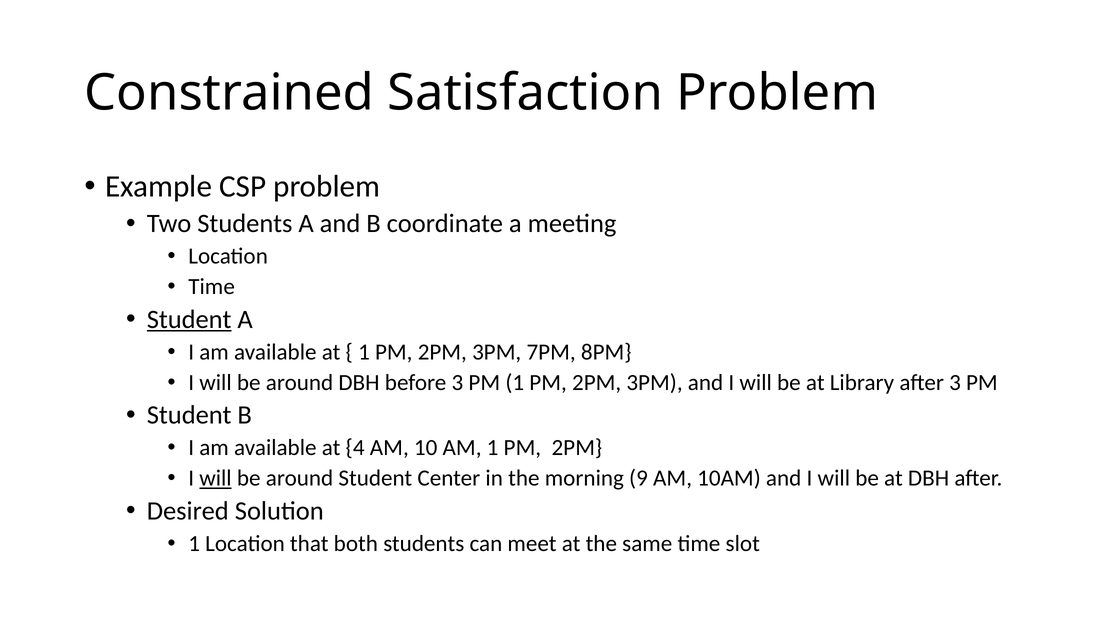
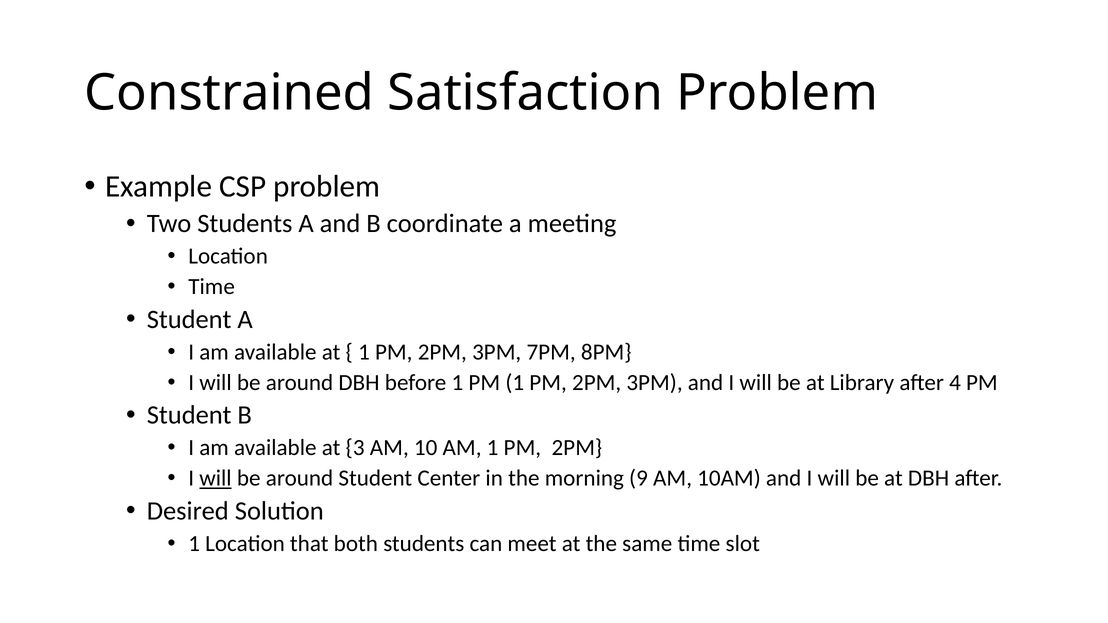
Student underline: present -> none (189, 319)
before 3: 3 -> 1 (457, 383)
after 3: 3 -> 4 (955, 383)
4: 4 -> 3 (355, 448)
